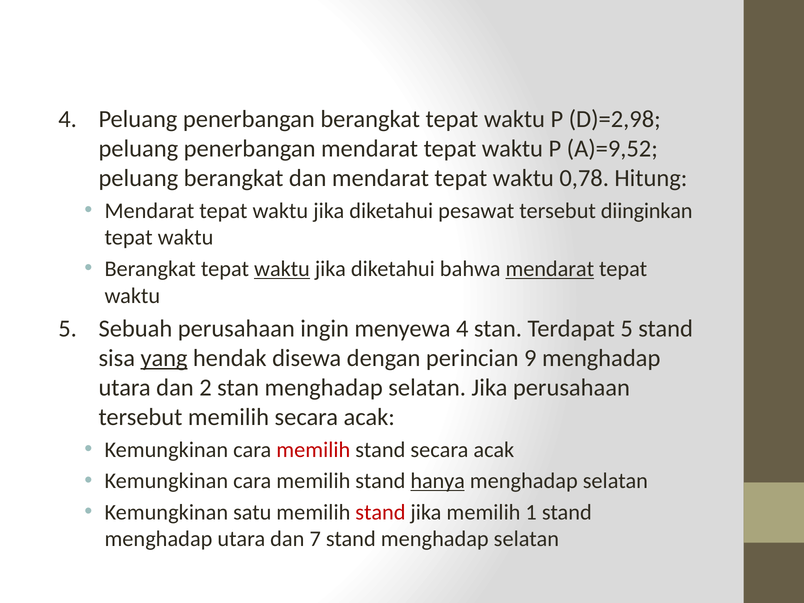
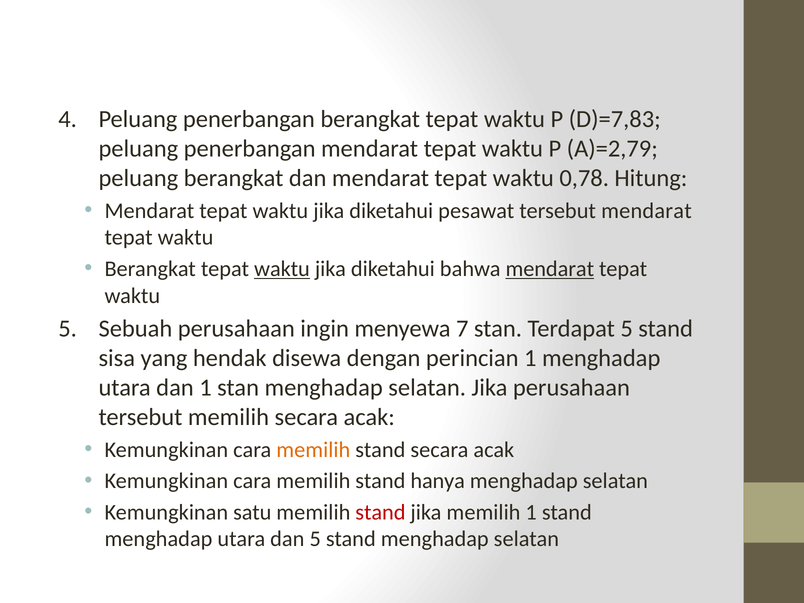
D)=2,98: D)=2,98 -> D)=7,83 (615, 119)
A)=9,52: A)=9,52 -> A)=2,79 (612, 149)
tersebut diinginkan: diinginkan -> mendarat (646, 211)
menyewa 4: 4 -> 7 (462, 329)
yang underline: present -> none (164, 358)
perincian 9: 9 -> 1 (530, 358)
dan 2: 2 -> 1 (206, 388)
memilih colour: red -> orange (313, 450)
hanya underline: present -> none (438, 481)
dan 7: 7 -> 5 (315, 539)
